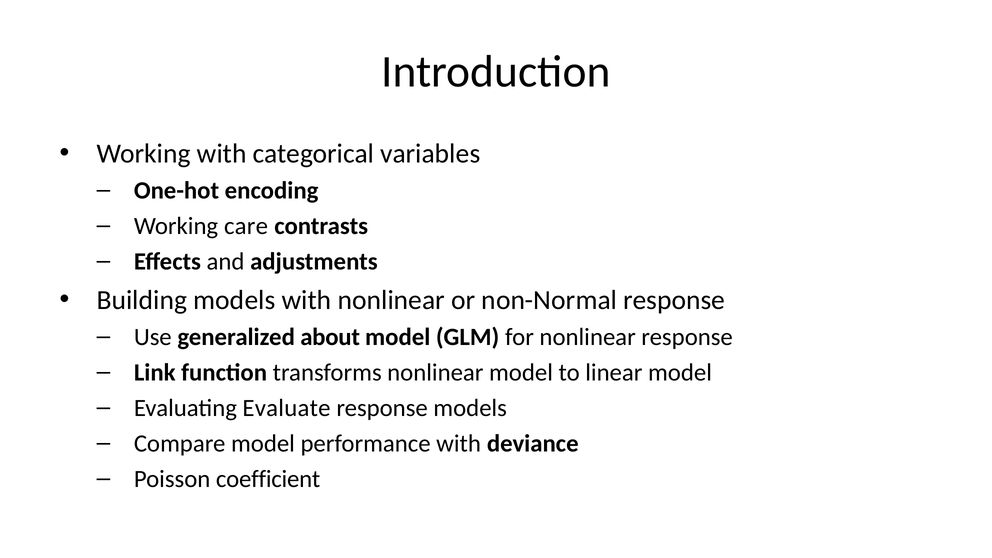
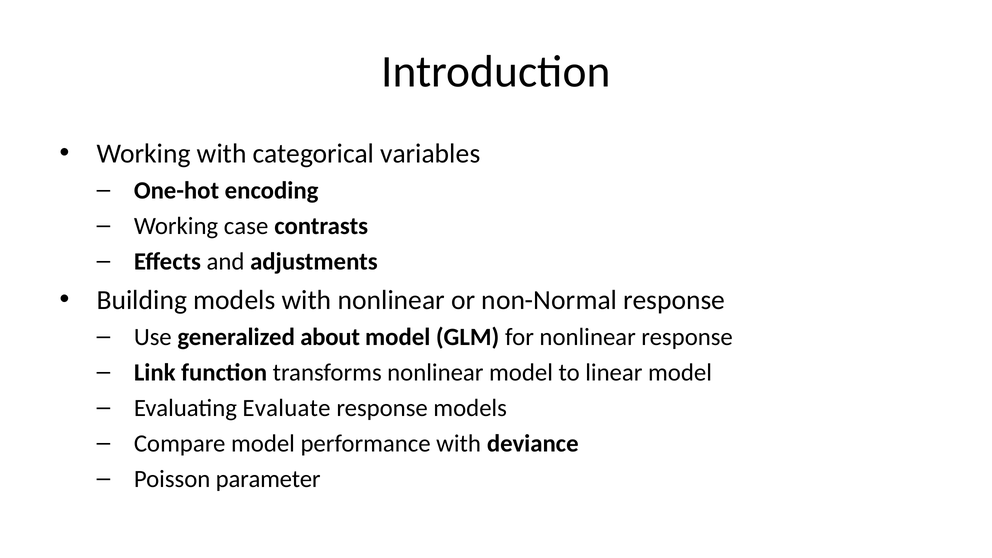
care: care -> case (246, 226)
coefficient: coefficient -> parameter (268, 479)
